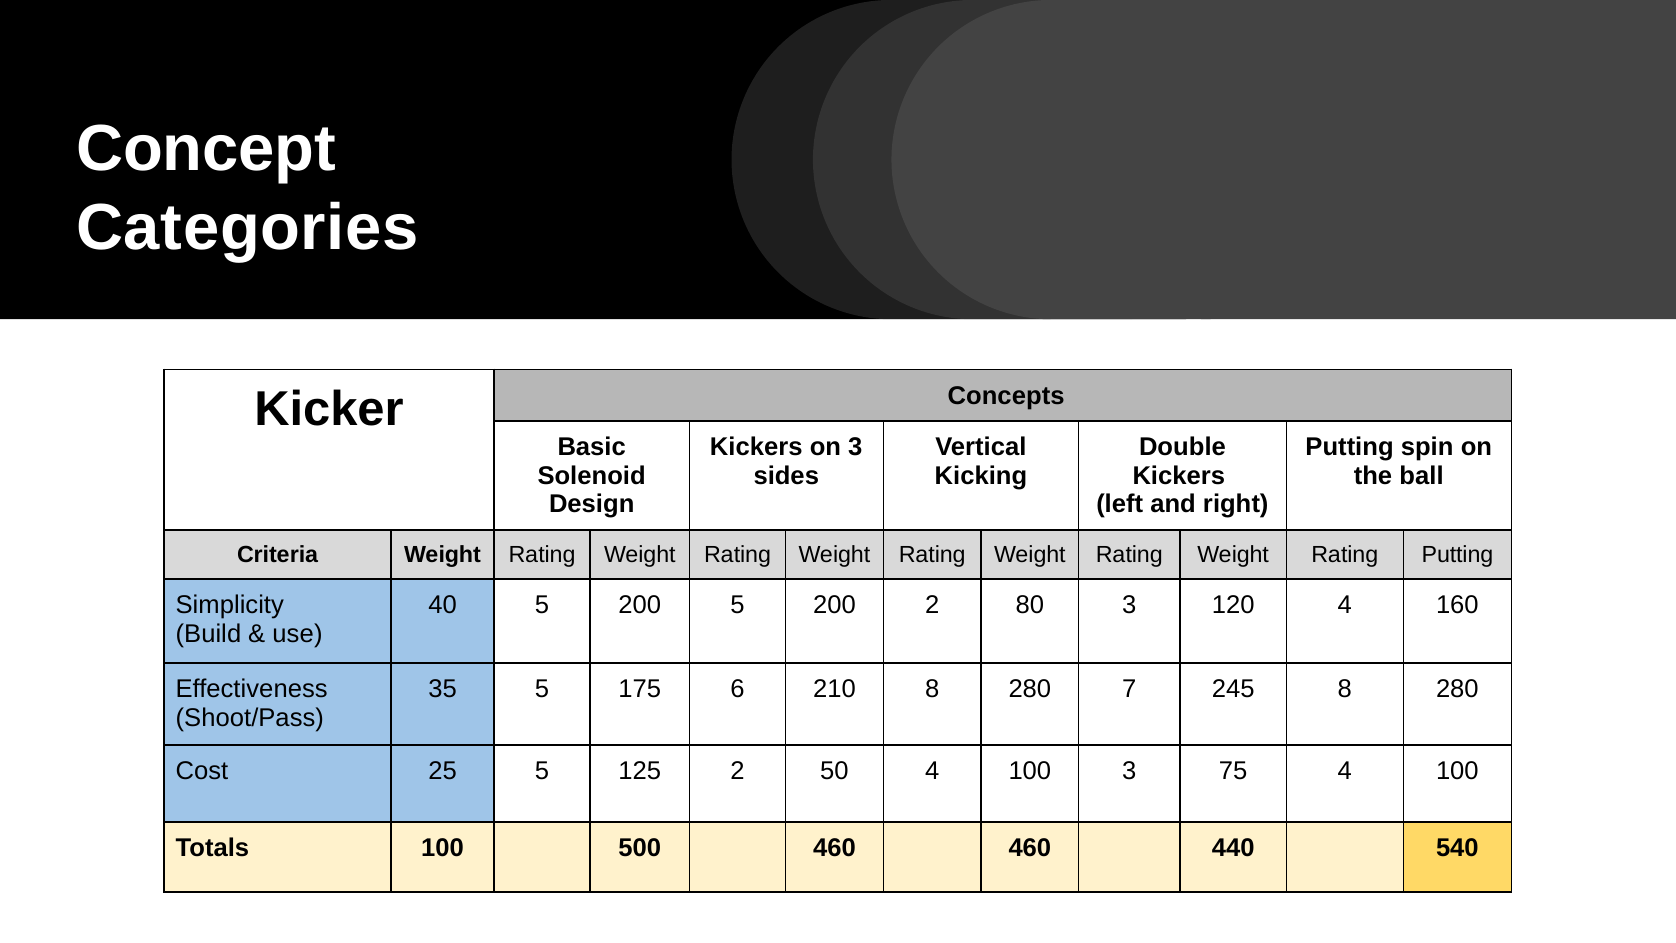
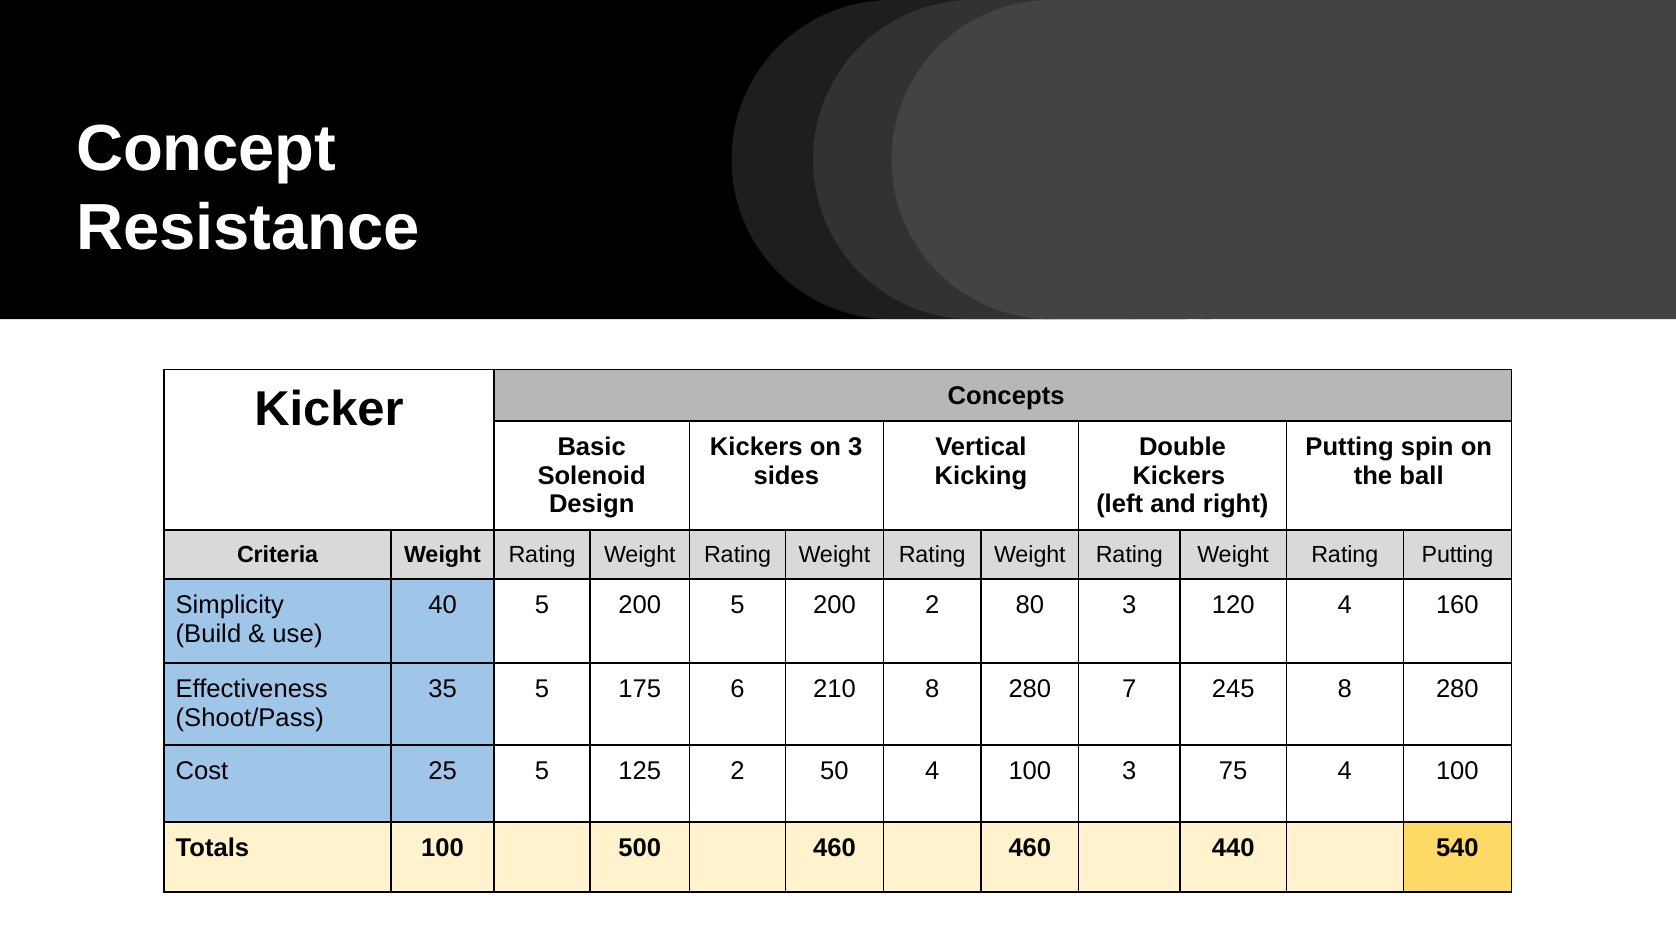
Categories: Categories -> Resistance (248, 228)
